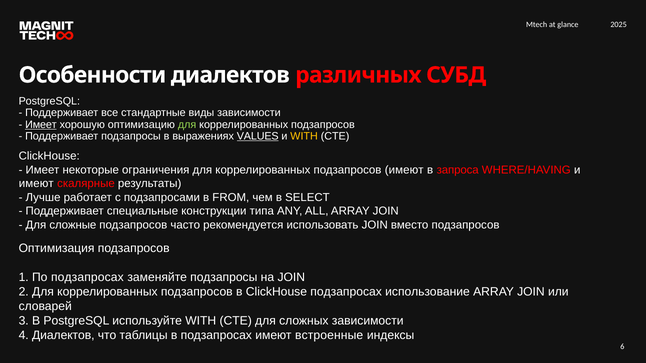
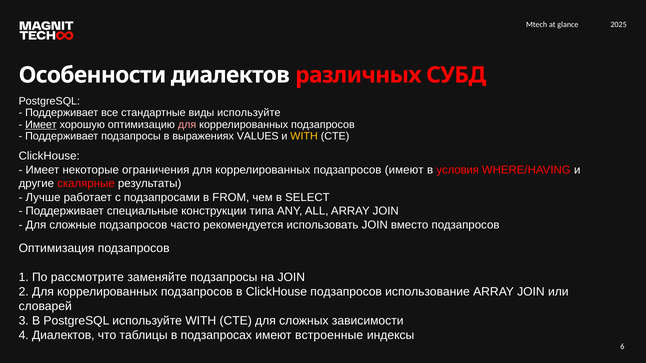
виды зависимости: зависимости -> используйте (249, 113)
для colour: light green -> pink (187, 125)
VALUES underline: present -> none (258, 136)
запроса: запроса -> условия (458, 170)
имеют: имеют -> другие (36, 184)
По подзапросах: подзапросах -> рассмотрите (87, 277)
ClickHouse подзапросах: подзапросах -> подзапросов (346, 292)
